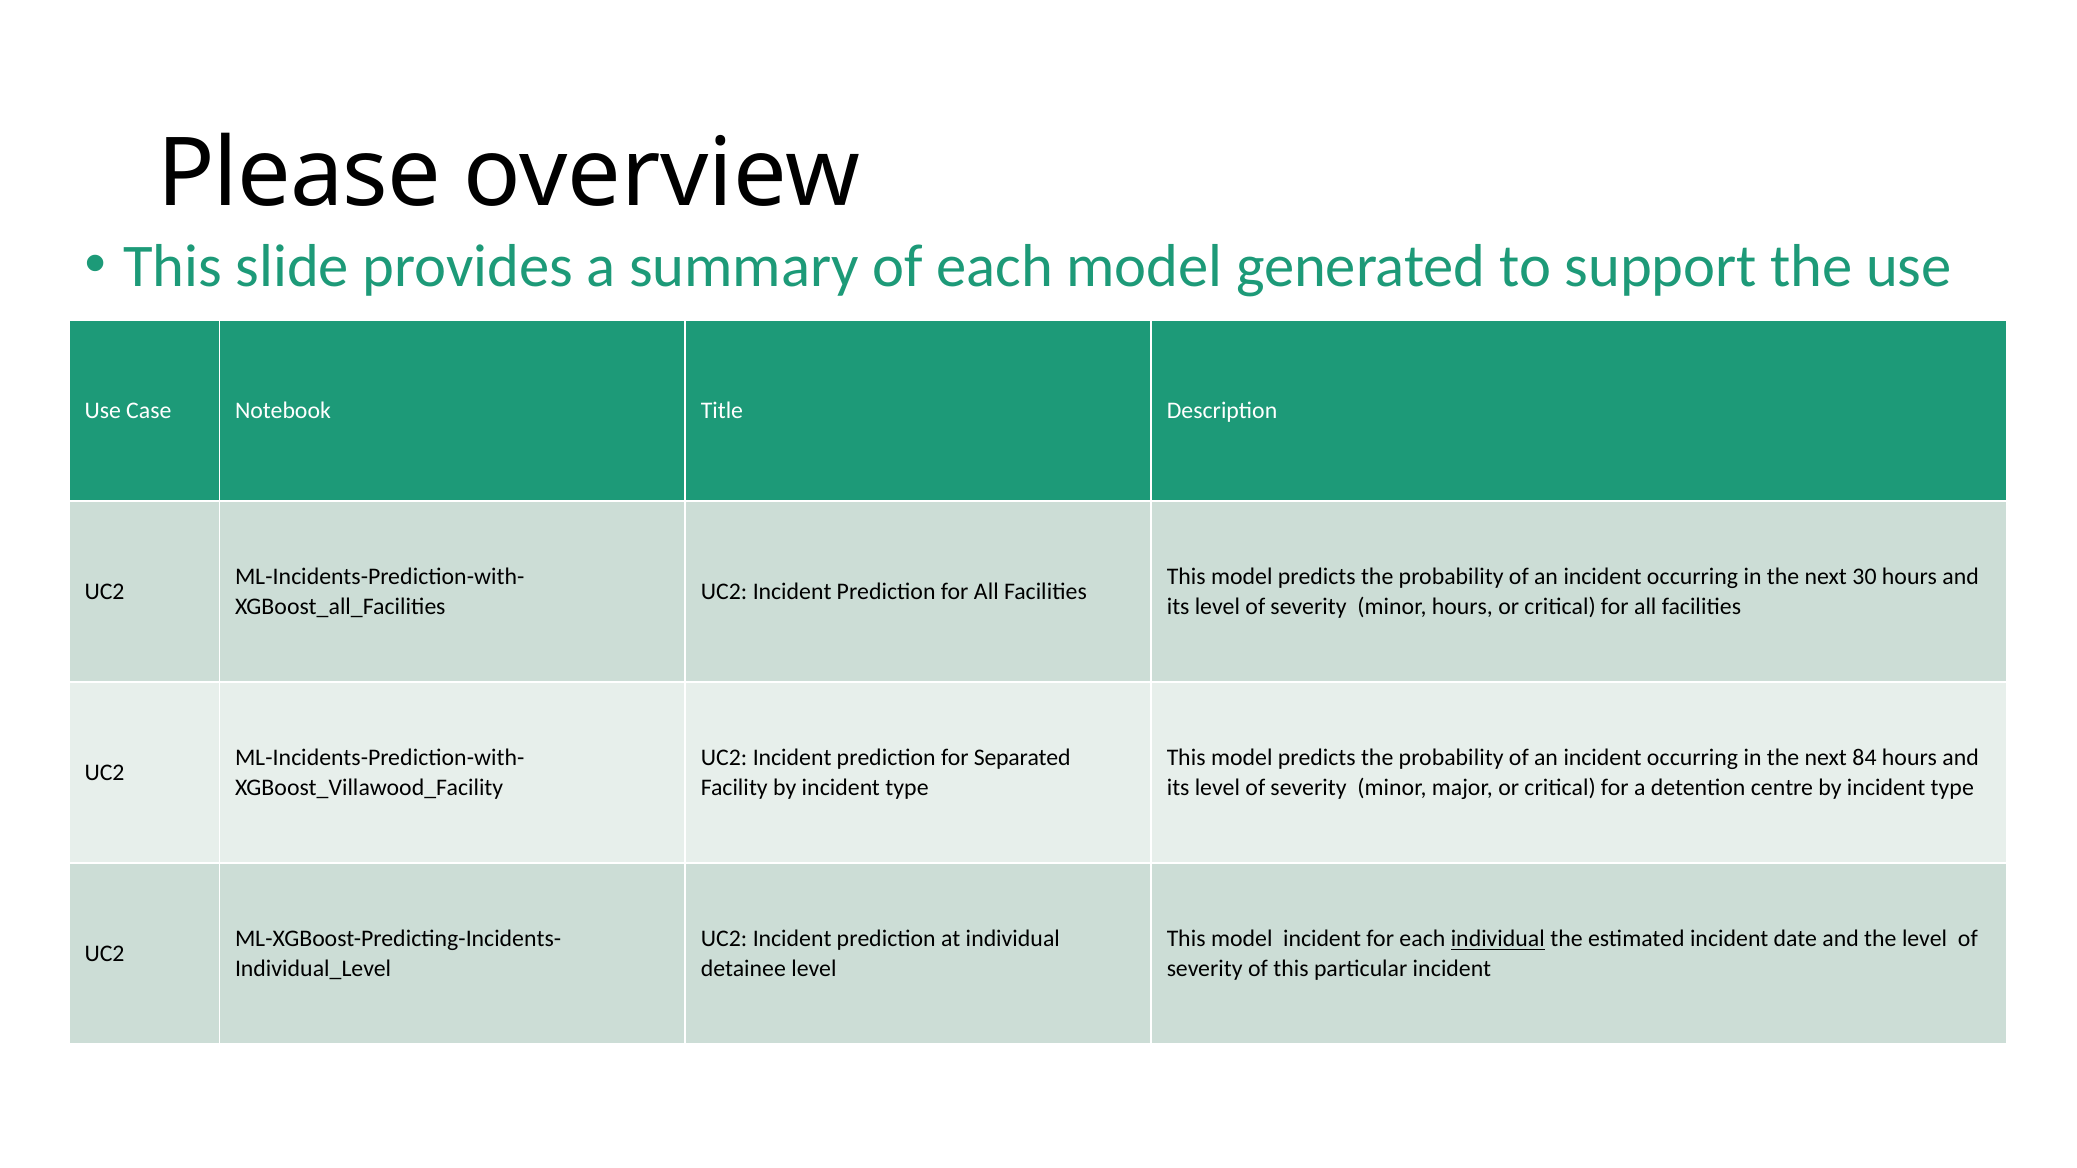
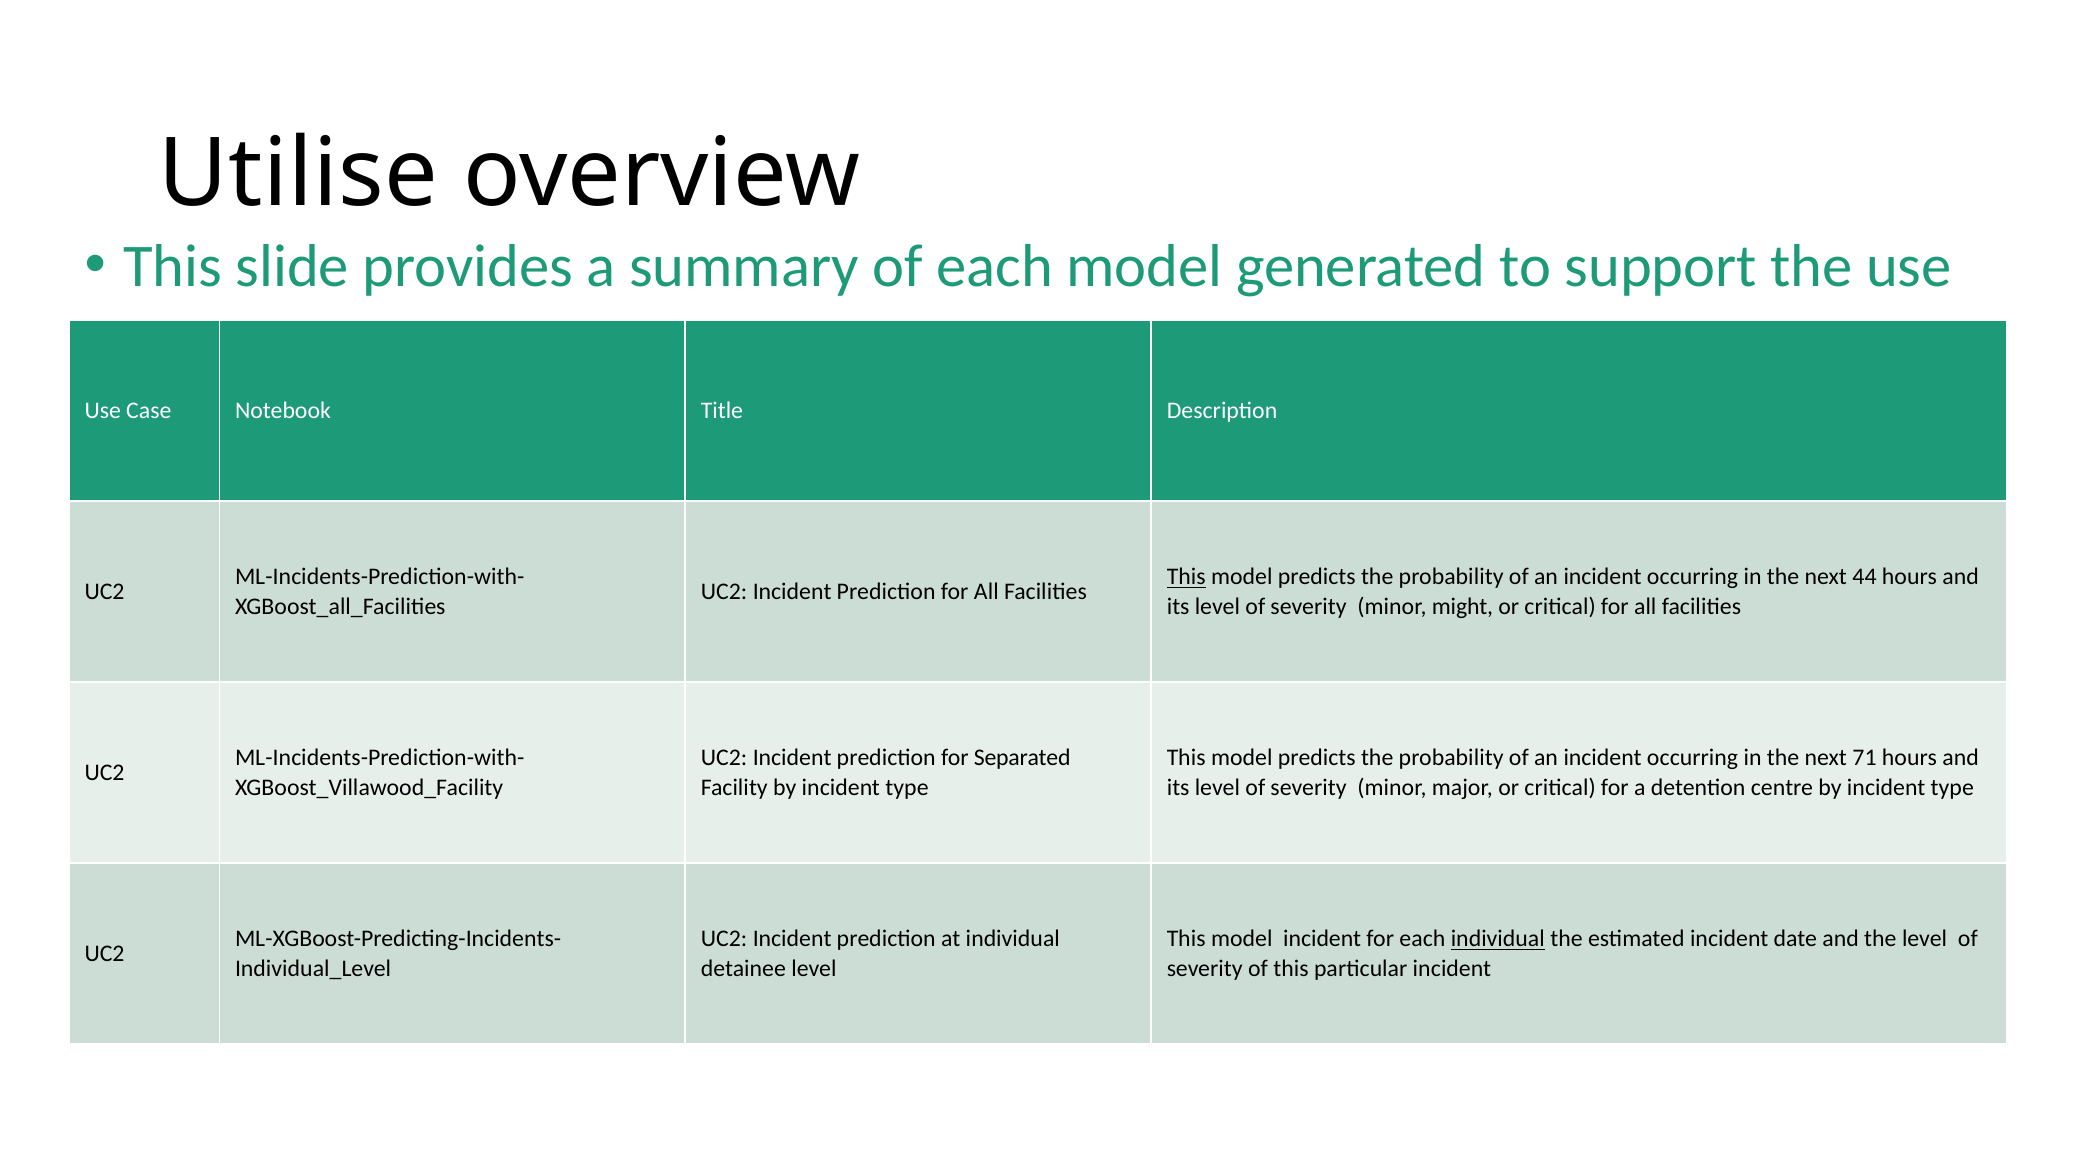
Please: Please -> Utilise (298, 174)
This underline: none -> present (1186, 577)
30: 30 -> 44 (1864, 577)
minor hours: hours -> might (1462, 607)
84: 84 -> 71 (1864, 758)
